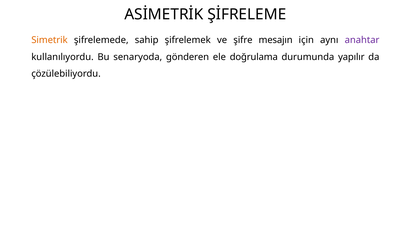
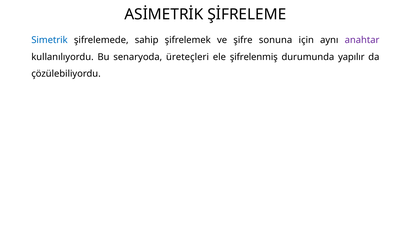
Simetrik colour: orange -> blue (50, 40)
mesajın: mesajın -> sonuna (276, 40)
gönderen: gönderen -> üreteçleri (188, 57)
doğrulama: doğrulama -> şifrelenmiş (254, 57)
